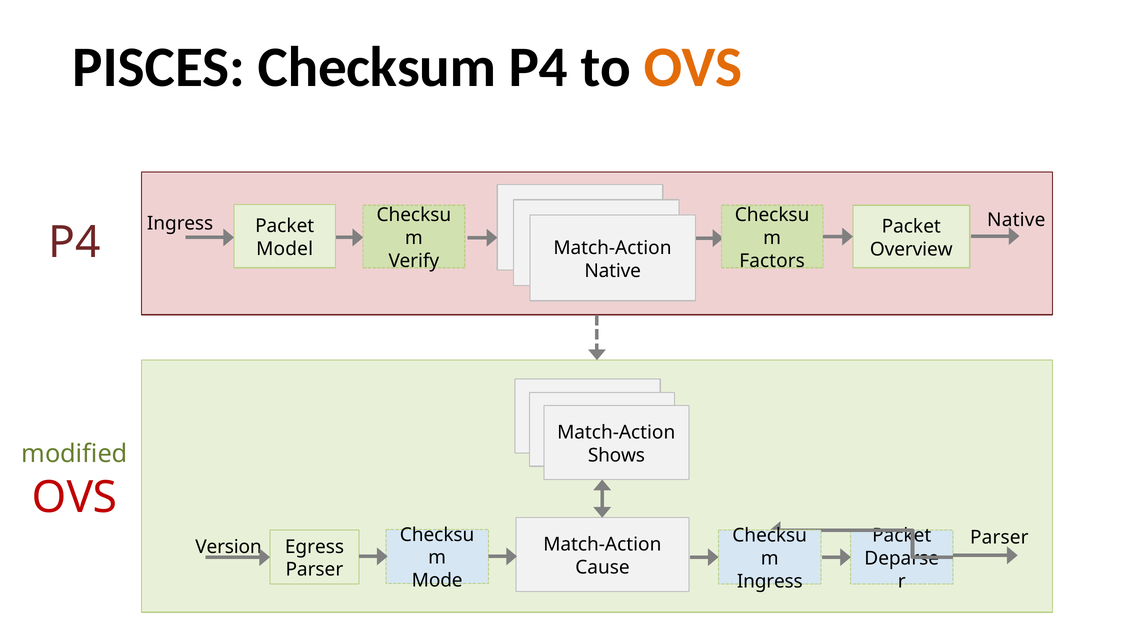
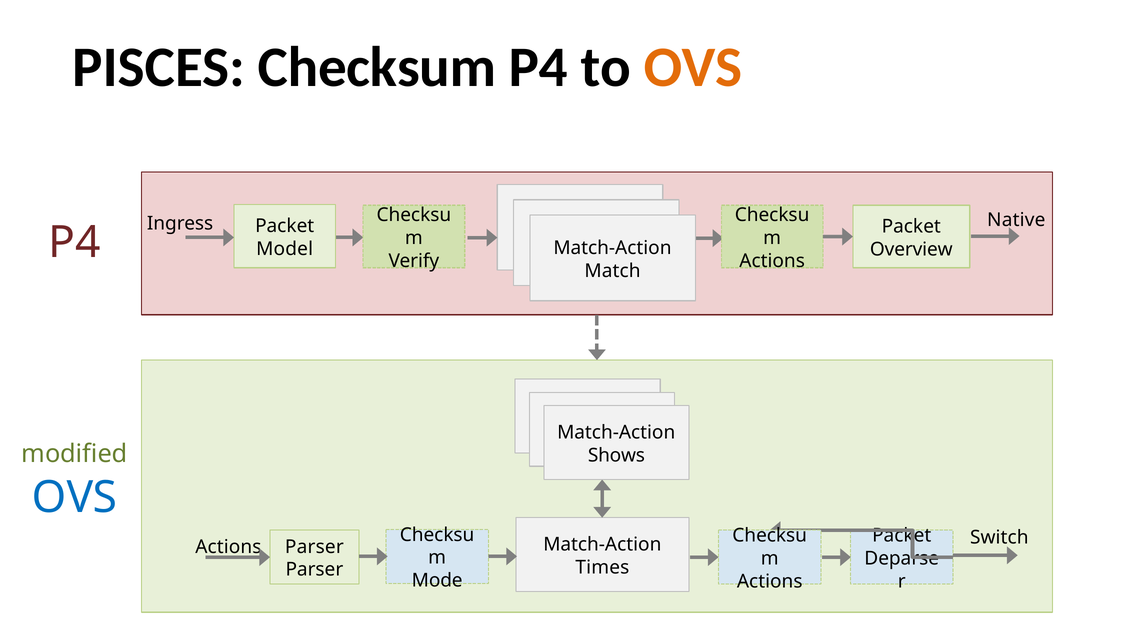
Factors: Factors -> Actions (772, 261)
Native: Native -> Match (613, 271)
OVS colour: red -> blue (75, 497)
Parser: Parser -> Switch (999, 537)
Version: Version -> Actions (228, 546)
Egress: Egress -> Parser (314, 546)
Cause: Cause -> Times (602, 567)
Ingress: Ingress -> Actions (770, 581)
